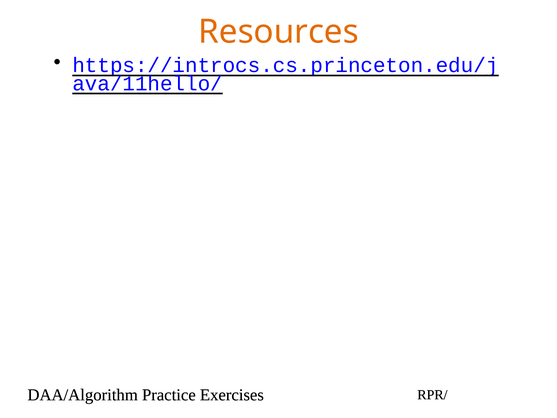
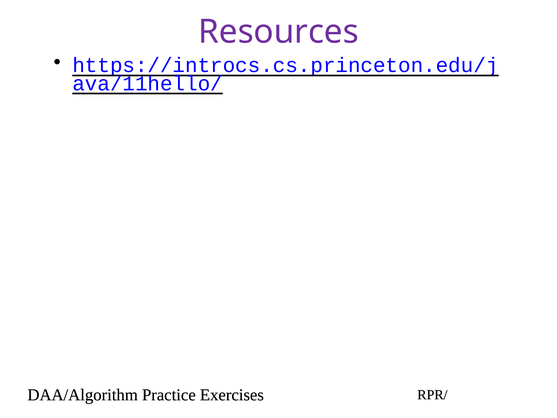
Resources colour: orange -> purple (278, 32)
